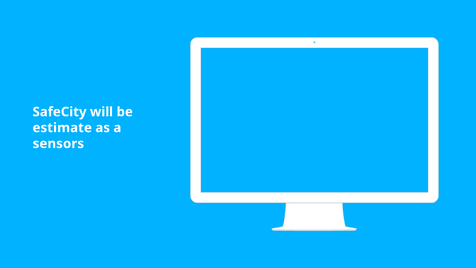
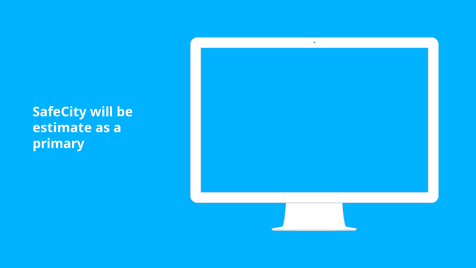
sensors: sensors -> primary (58, 144)
